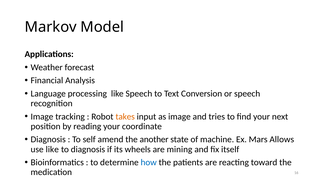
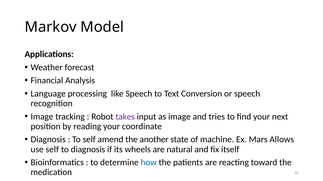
takes colour: orange -> purple (125, 117)
use like: like -> self (52, 150)
mining: mining -> natural (180, 150)
